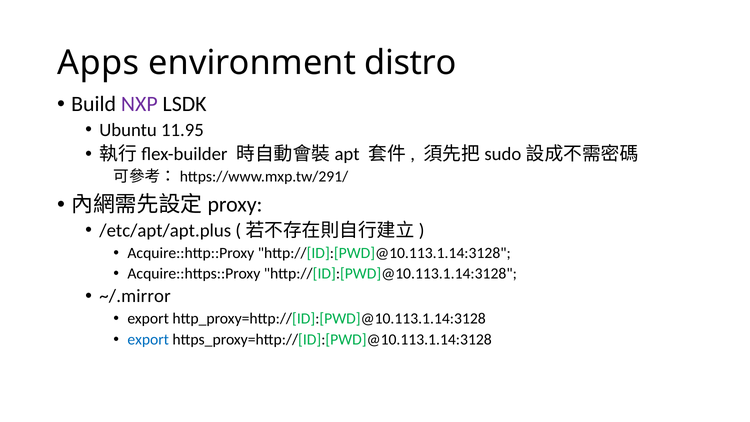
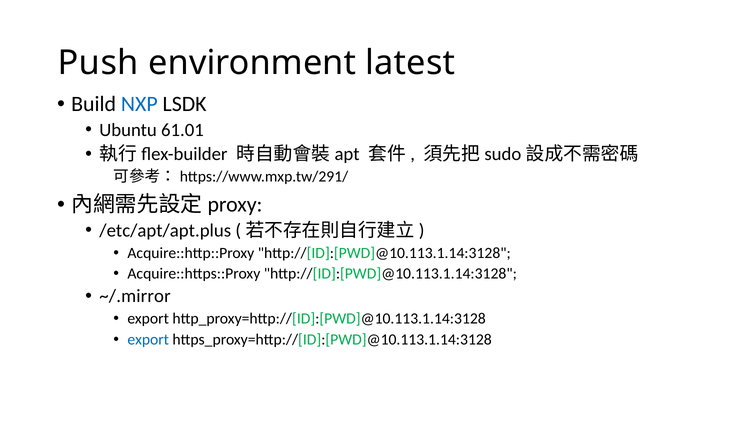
Apps: Apps -> Push (98, 63)
distro: distro -> latest (410, 63)
NXP colour: purple -> blue (139, 104)
11.95: 11.95 -> 61.01 (182, 130)
